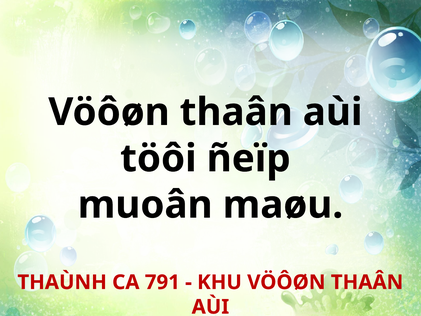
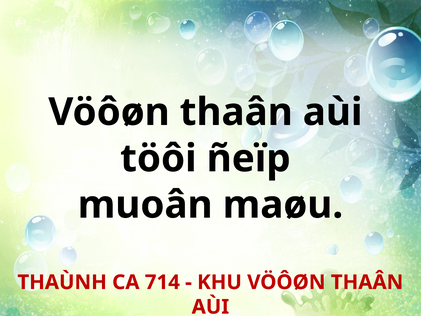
791: 791 -> 714 (162, 282)
